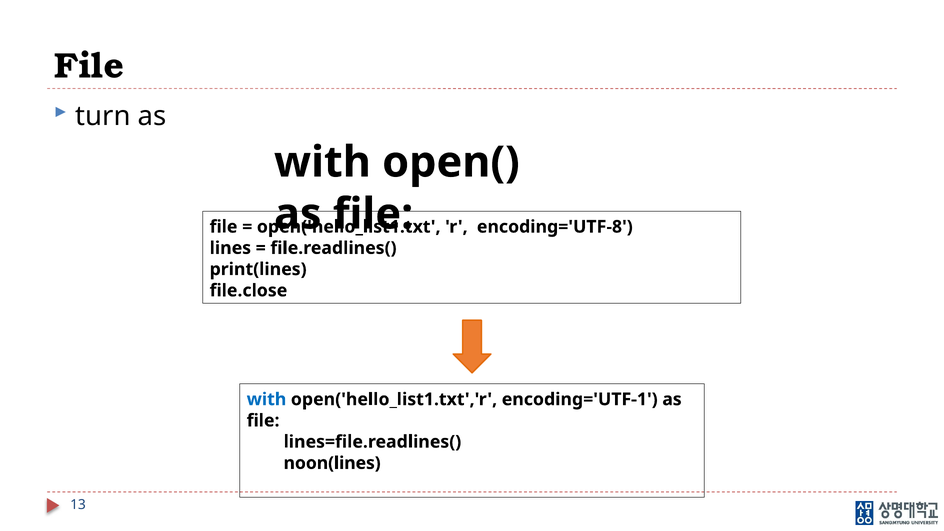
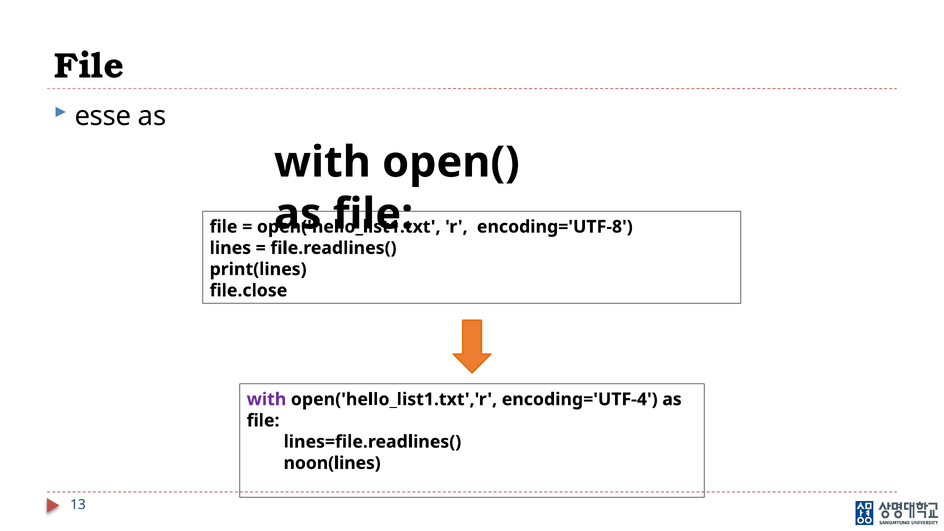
turn: turn -> esse (103, 116)
with colour: blue -> purple (267, 399)
encoding='UTF-1: encoding='UTF-1 -> encoding='UTF-4 (580, 399)
